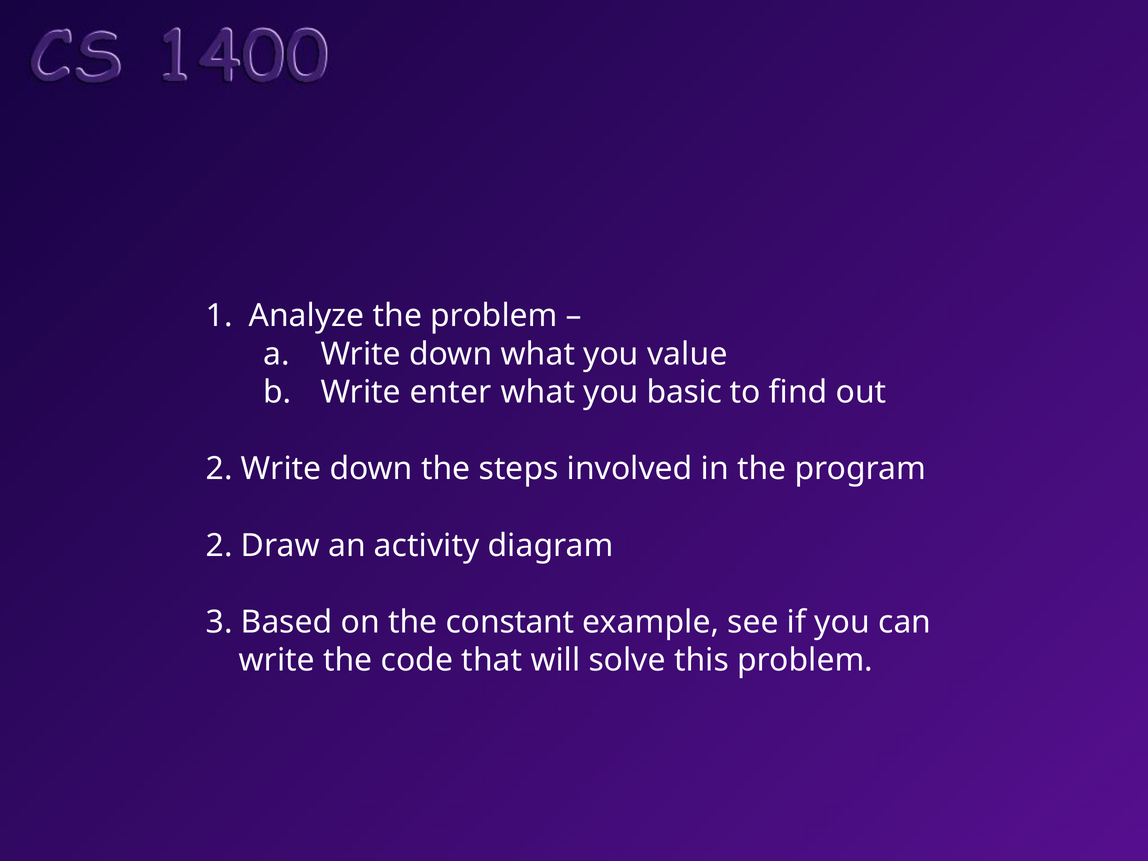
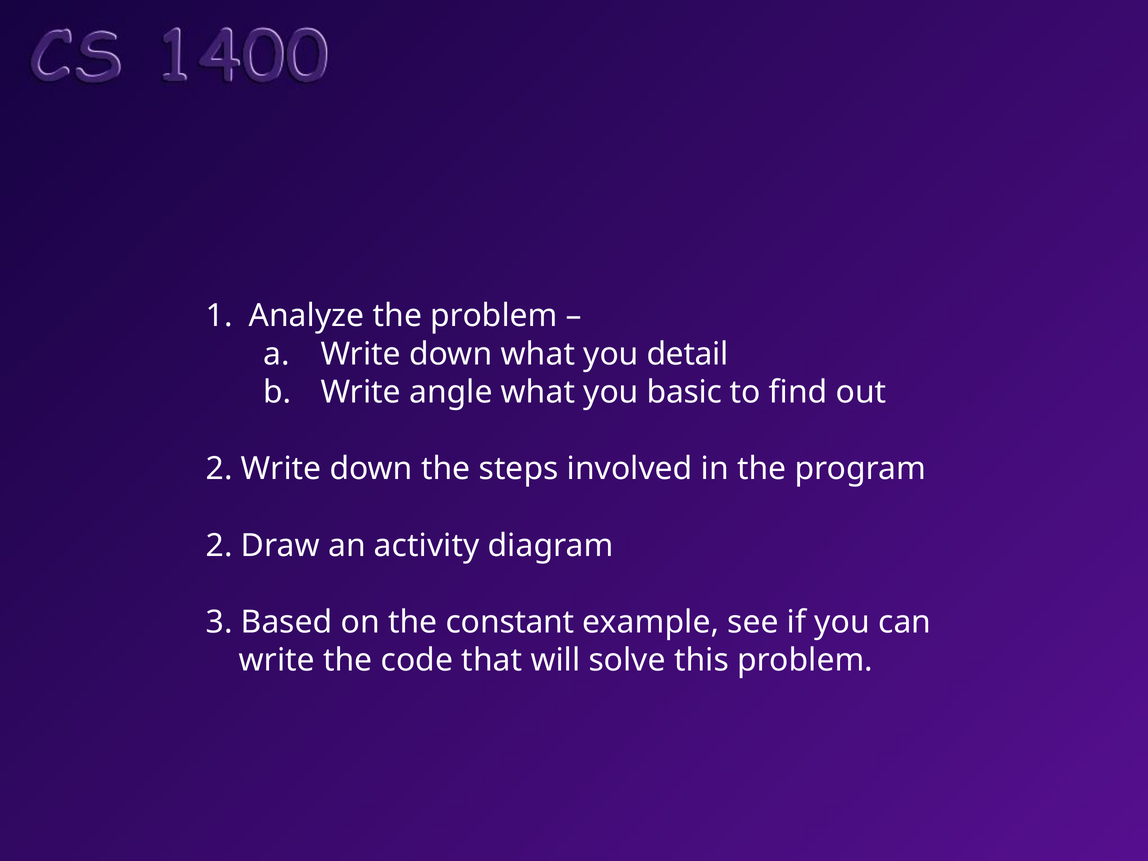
value: value -> detail (687, 354)
enter: enter -> angle (451, 392)
